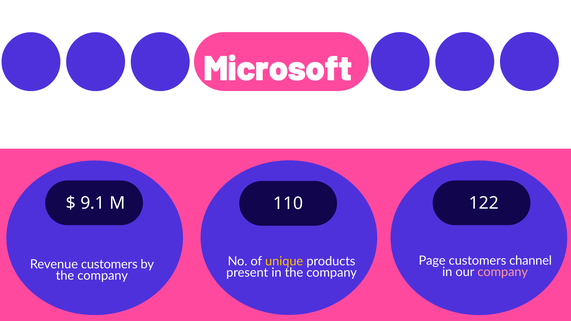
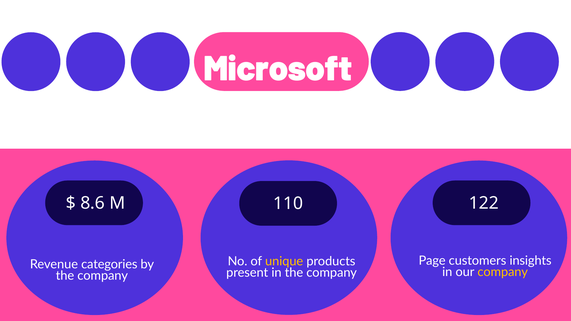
9.1: 9.1 -> 8.6 (93, 203)
channel: channel -> insights (531, 261)
Revenue customers: customers -> categories (109, 265)
company colour: pink -> yellow (503, 272)
